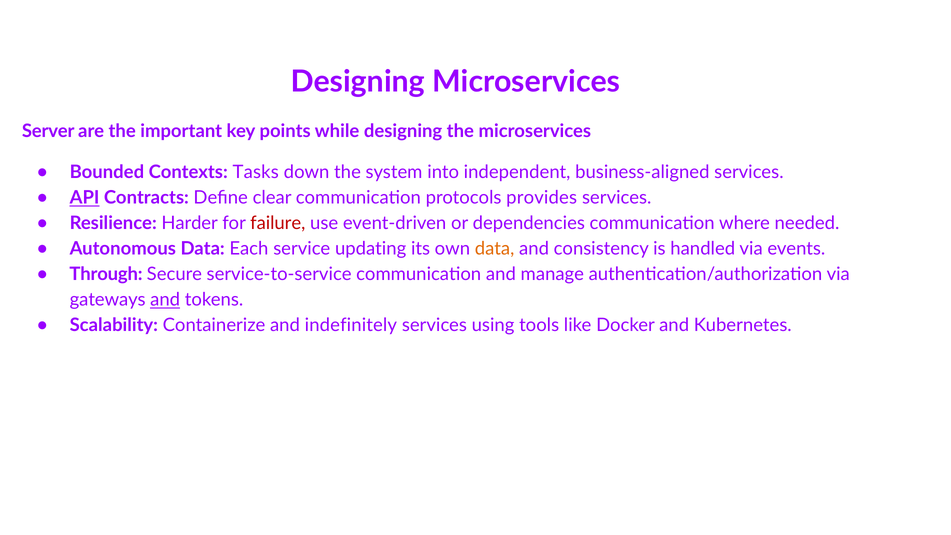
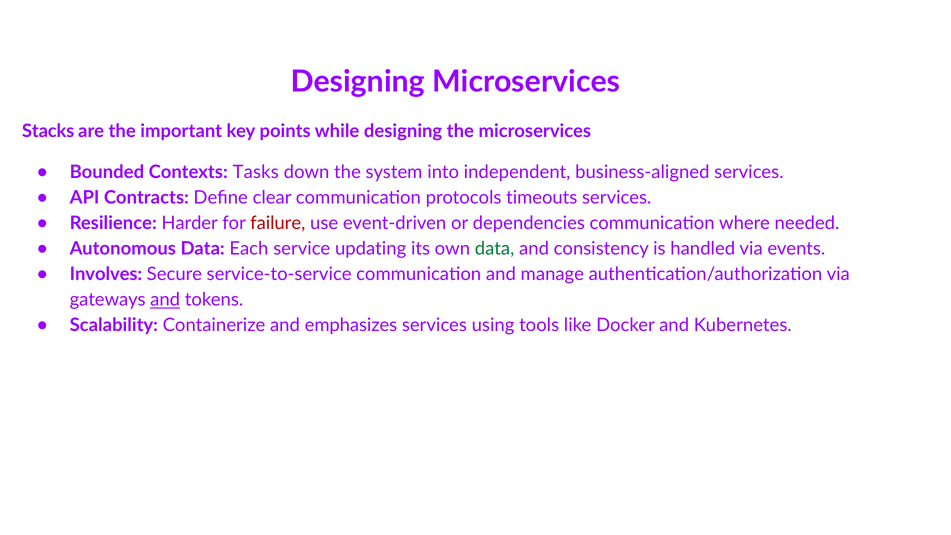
Server: Server -> Stacks (48, 131)
API underline: present -> none (85, 198)
provides: provides -> timeouts (542, 198)
data colour: orange -> green (495, 249)
Through: Through -> Involves (106, 274)
indefinitely: indefinitely -> emphasizes (351, 325)
